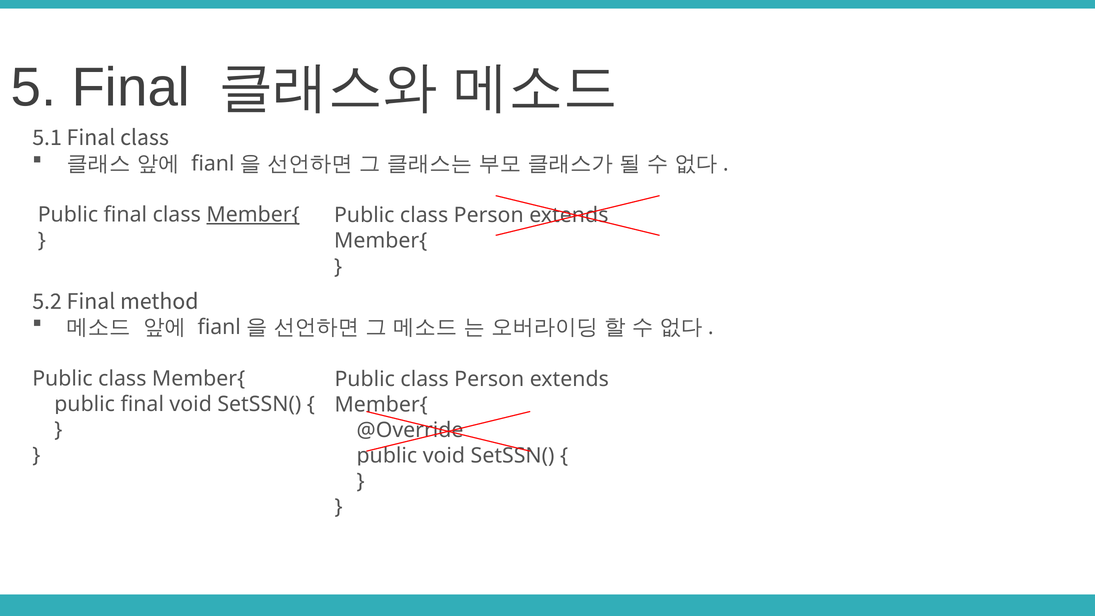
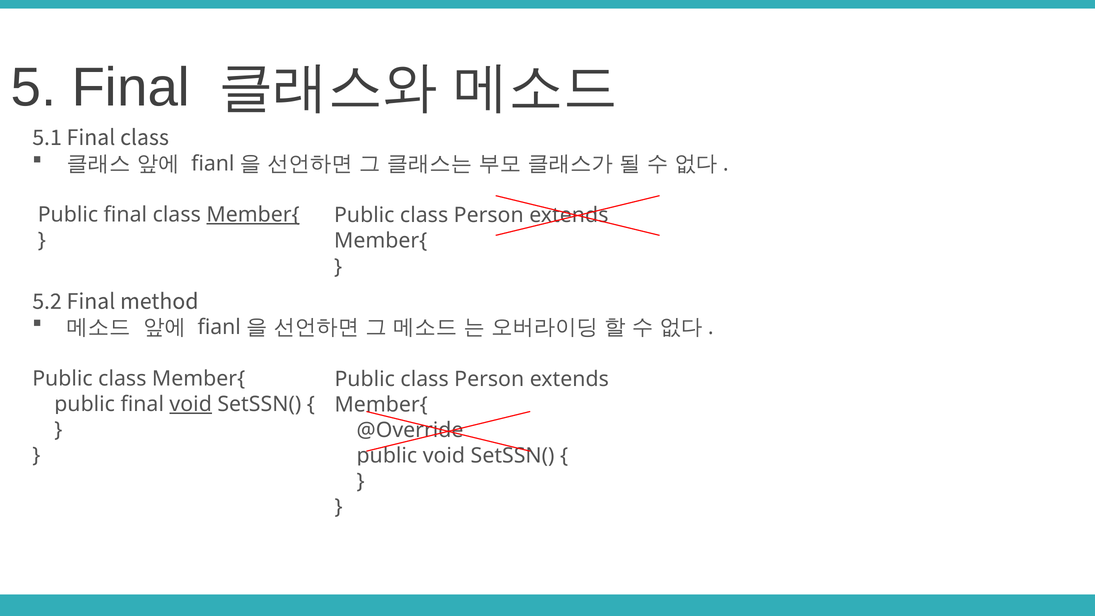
void underline: none -> present (191, 404)
